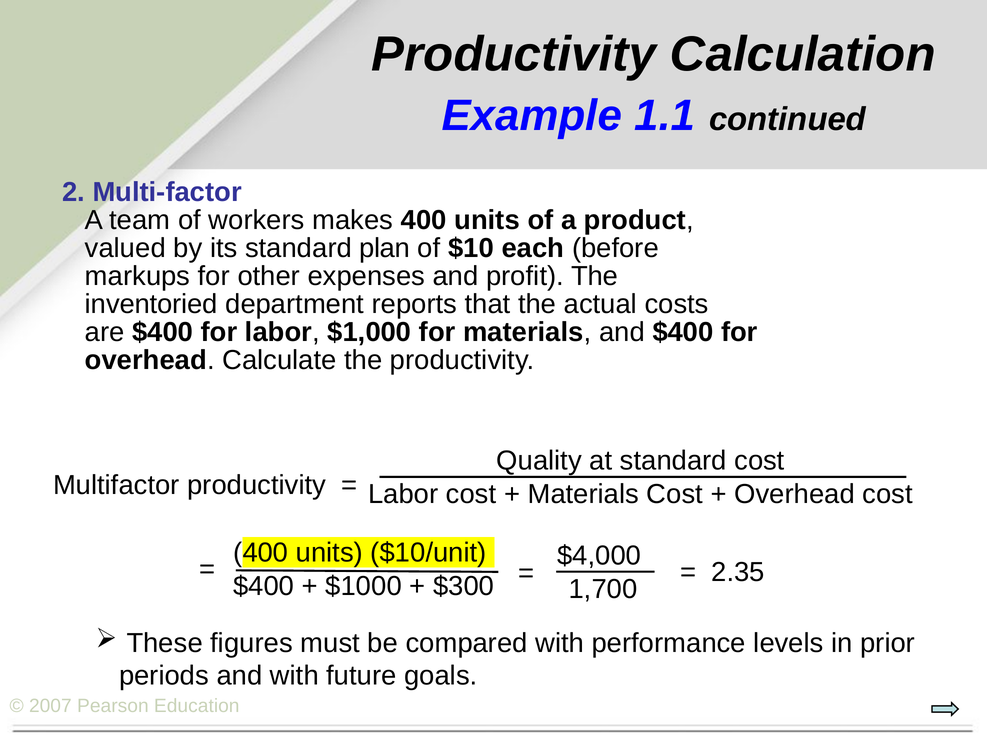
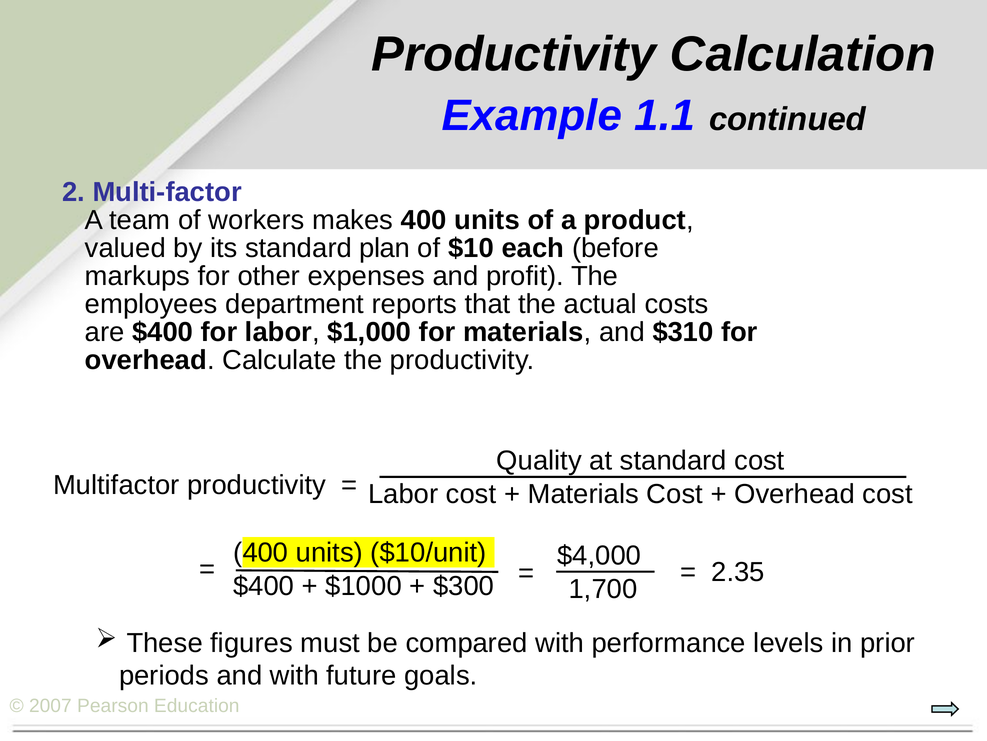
inventoried: inventoried -> employees (151, 304)
and $400: $400 -> $310 (683, 332)
